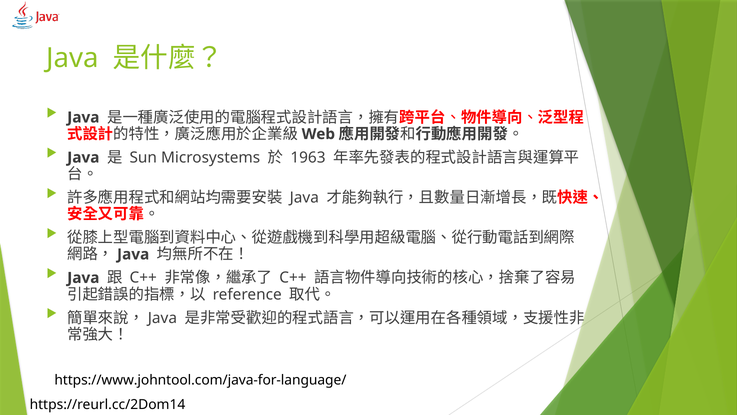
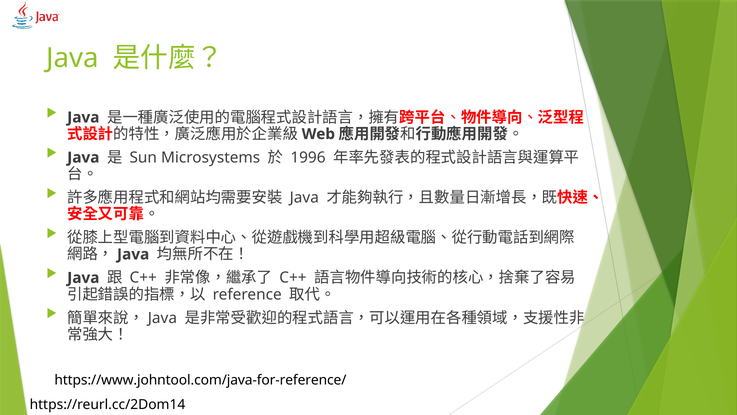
1963: 1963 -> 1996 (308, 157)
https://www.johntool.com/java-for-language/: https://www.johntool.com/java-for-language/ -> https://www.johntool.com/java-for-reference/ (200, 380)
